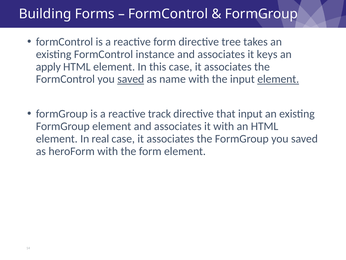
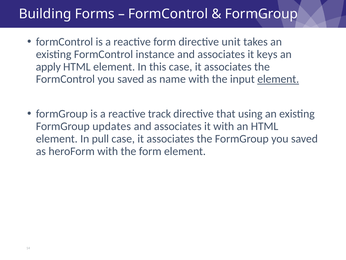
tree: tree -> unit (231, 42)
saved underline: present -> none (131, 79)
that input: input -> using (250, 114)
FormGroup element: element -> updates (112, 126)
real: real -> pull (100, 138)
